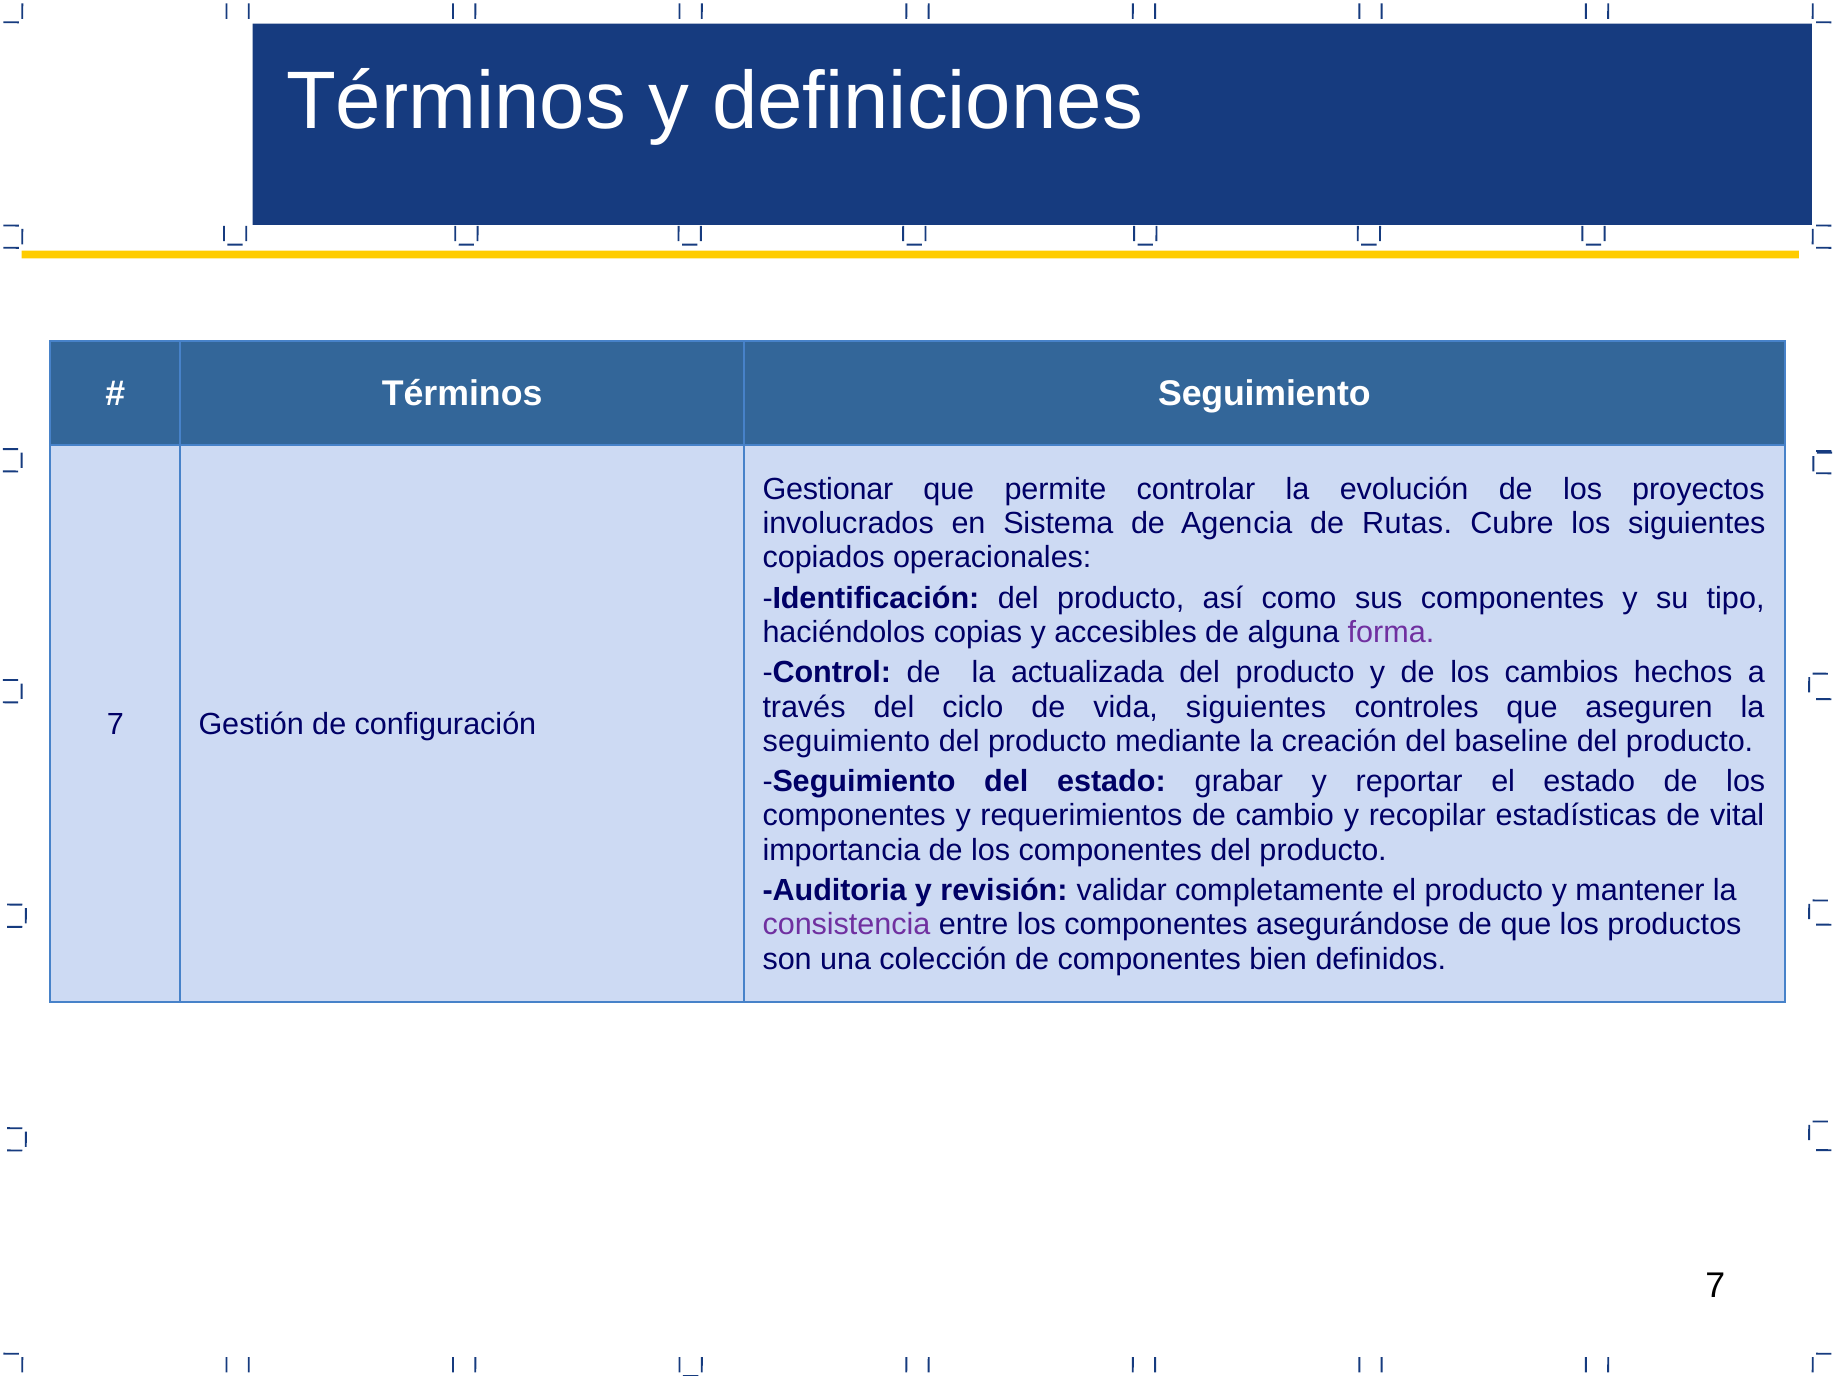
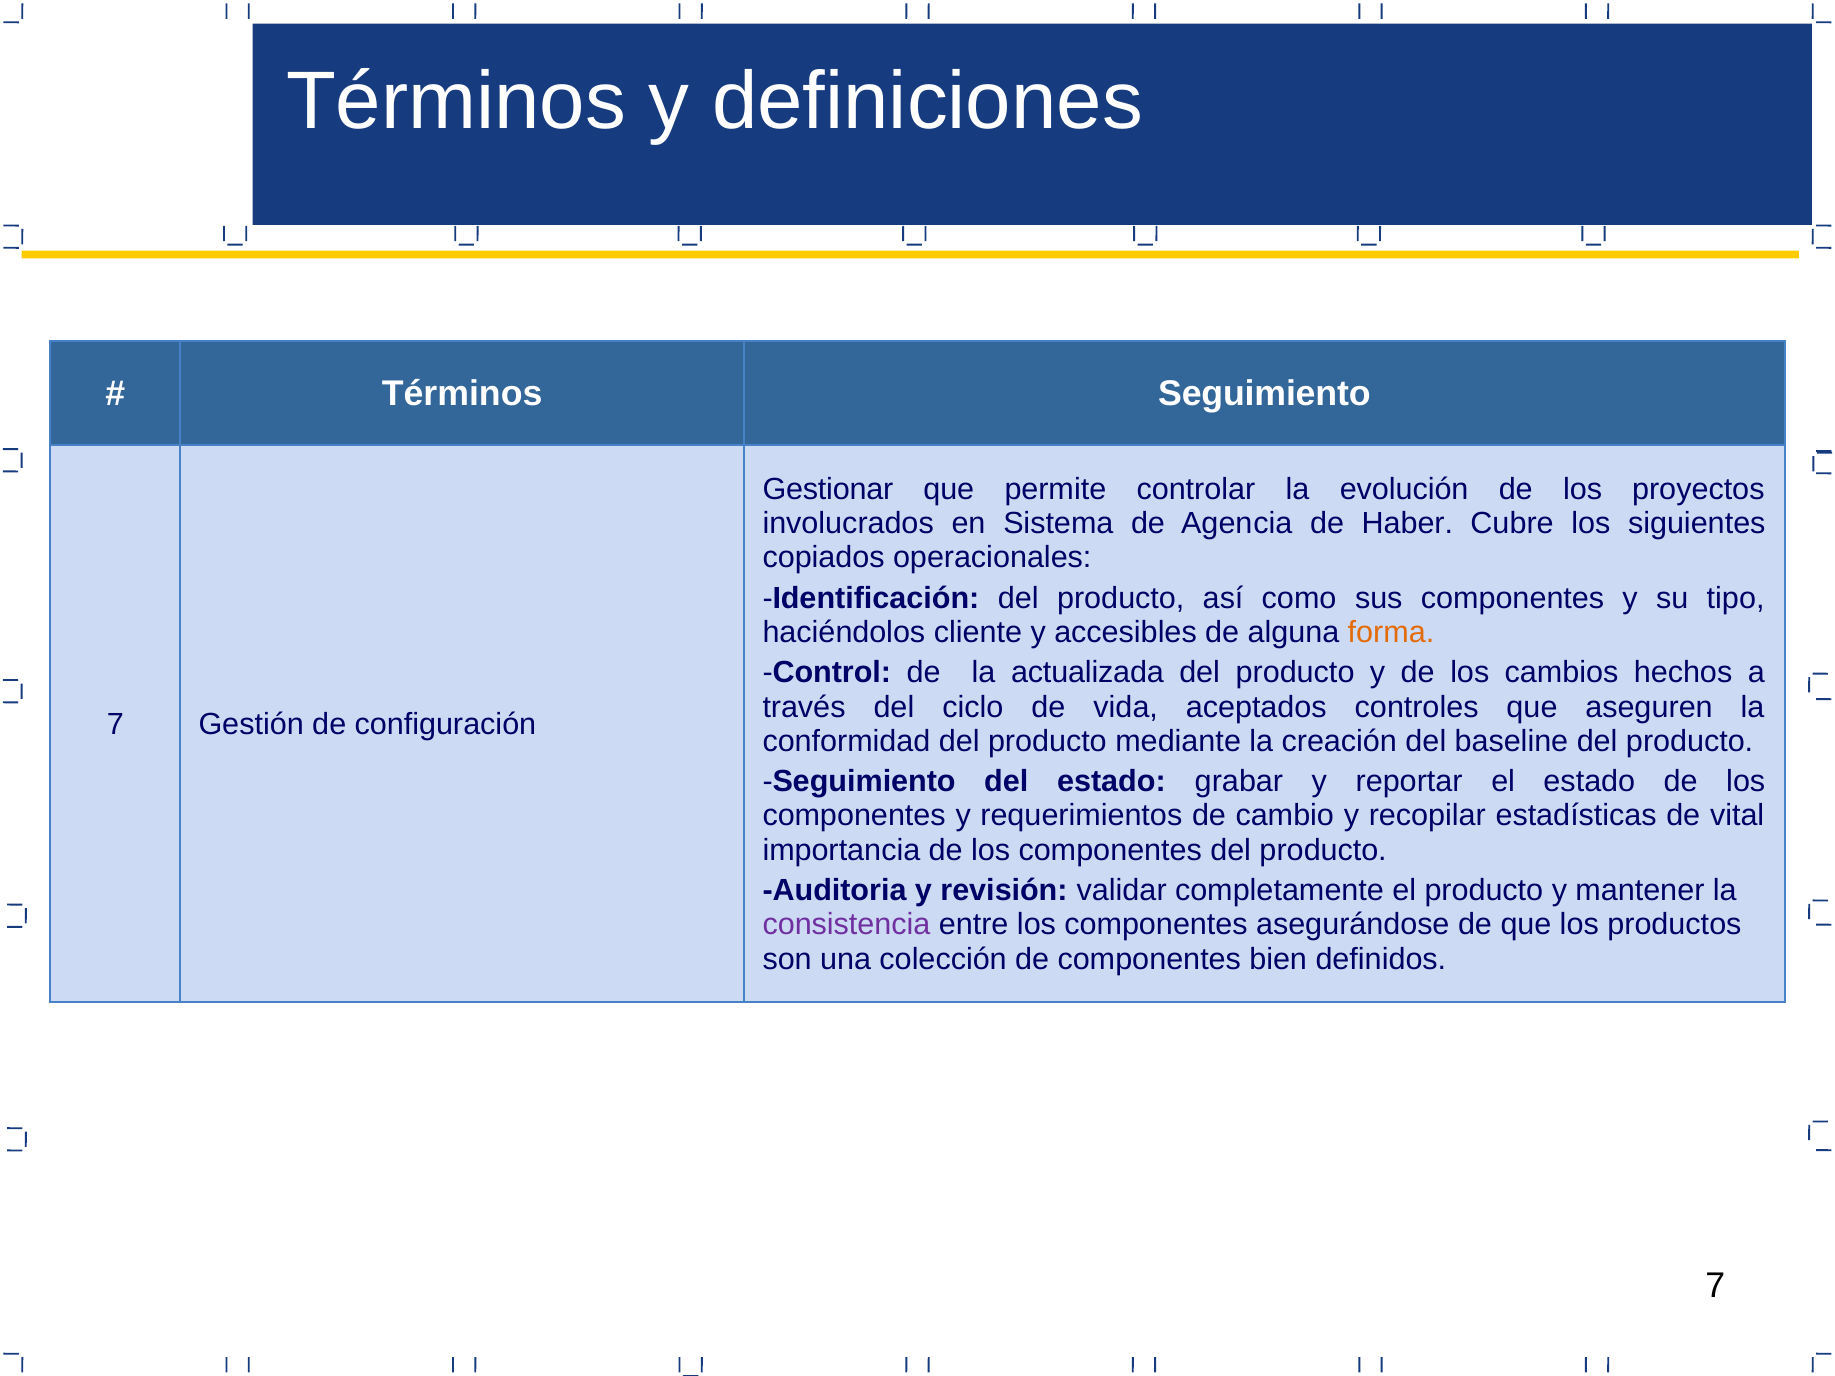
Rutas: Rutas -> Haber (1407, 524)
copias: copias -> cliente (978, 633)
forma colour: purple -> orange (1391, 633)
vida siguientes: siguientes -> aceptados (1256, 707)
seguimiento: seguimiento -> conformidad (846, 741)
